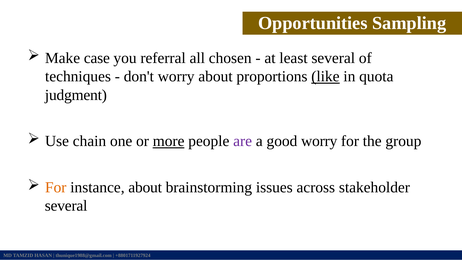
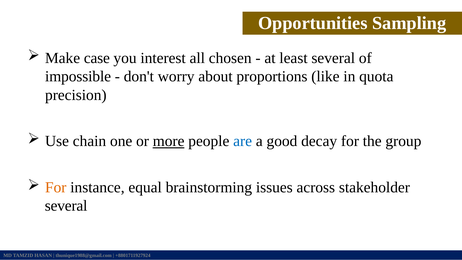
referral: referral -> interest (163, 58)
techniques: techniques -> impossible (78, 76)
like underline: present -> none (325, 76)
judgment: judgment -> precision (76, 95)
are colour: purple -> blue (243, 141)
good worry: worry -> decay (319, 141)
instance about: about -> equal (145, 187)
